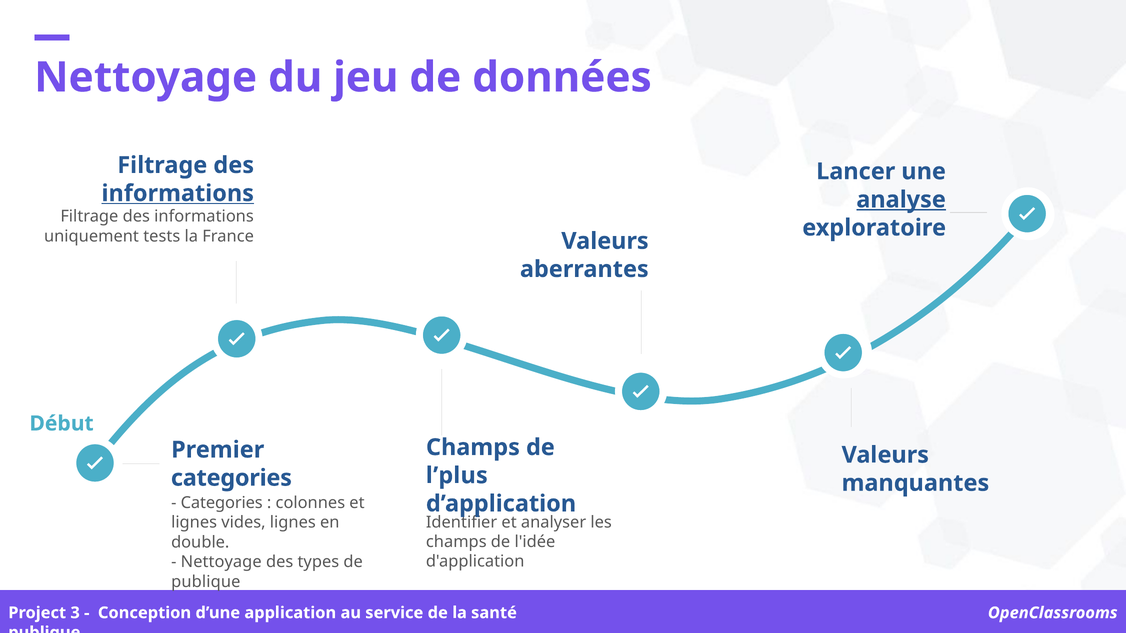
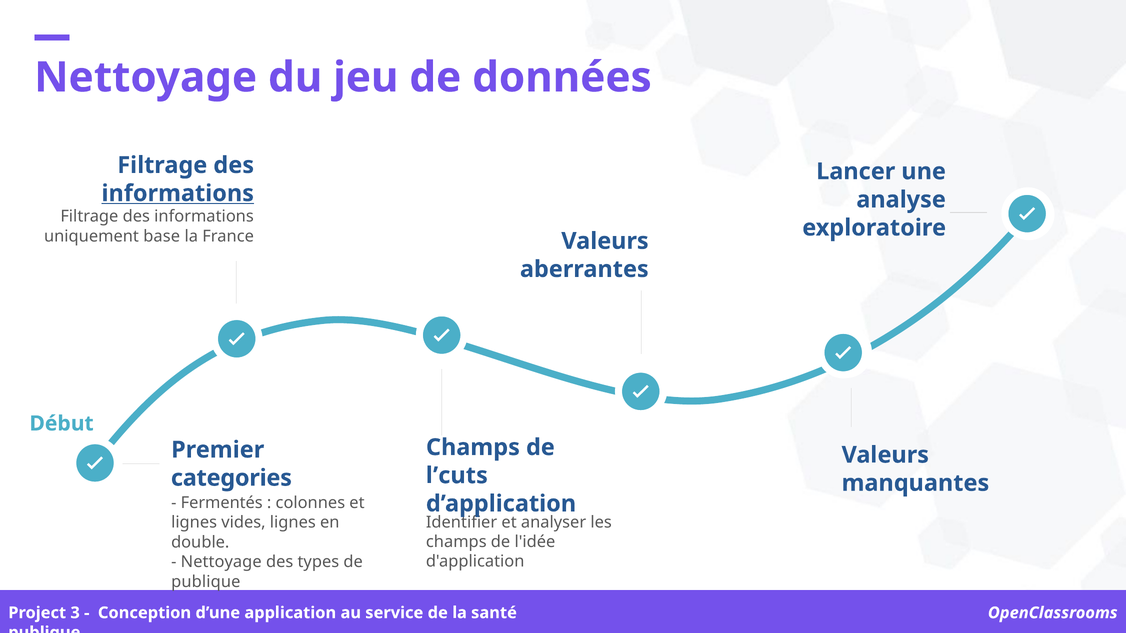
analyse underline: present -> none (901, 200)
tests: tests -> base (162, 236)
l’plus: l’plus -> l’cuts (457, 476)
Categories: Categories -> Fermentés (222, 503)
